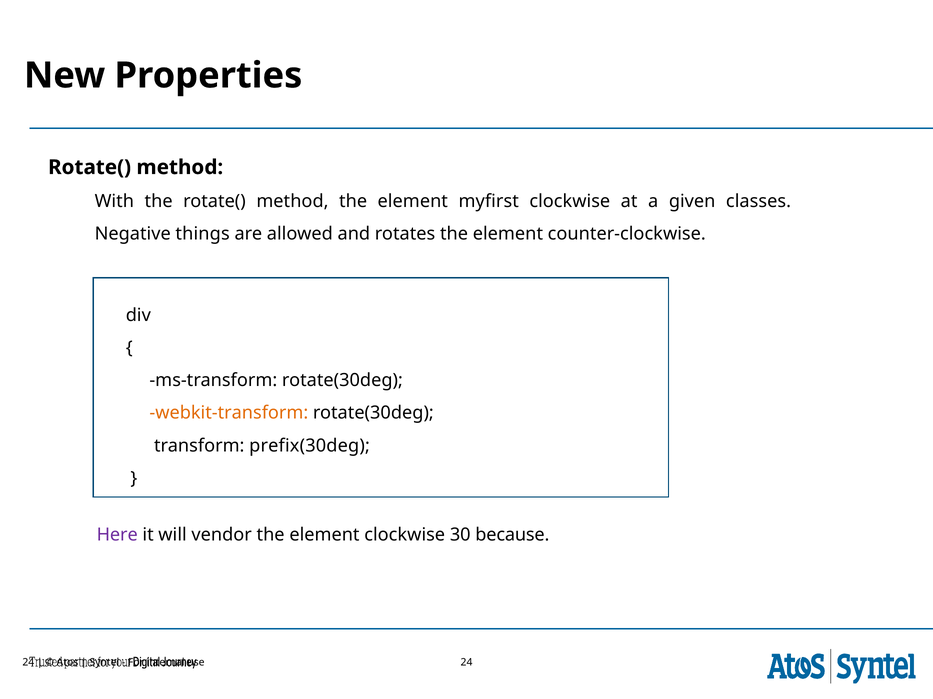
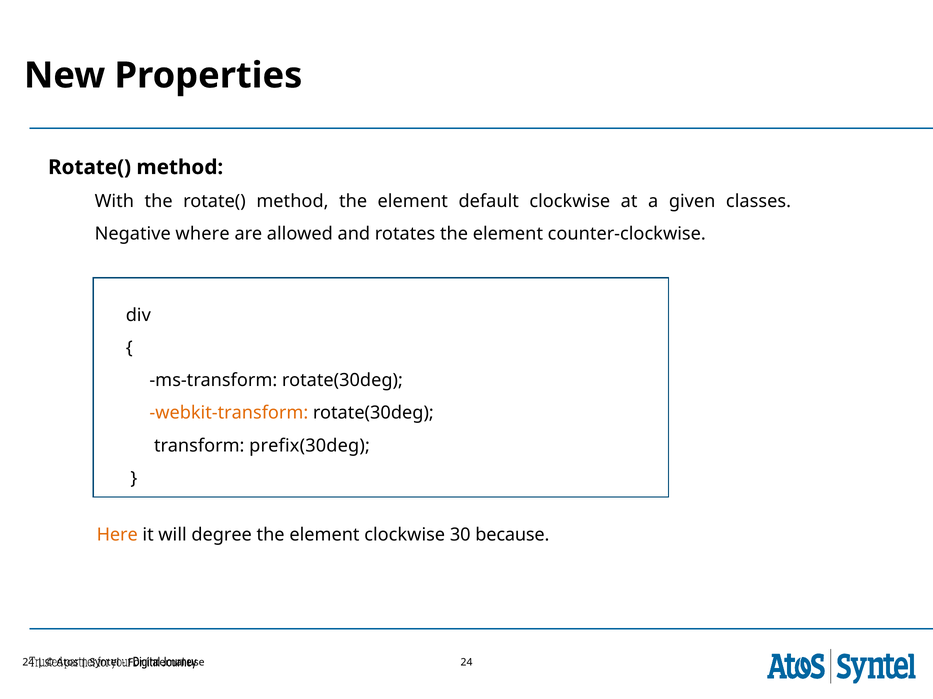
myfirst: myfirst -> default (489, 201)
things: things -> where (203, 234)
Here colour: purple -> orange (117, 536)
vendor: vendor -> degree (222, 536)
